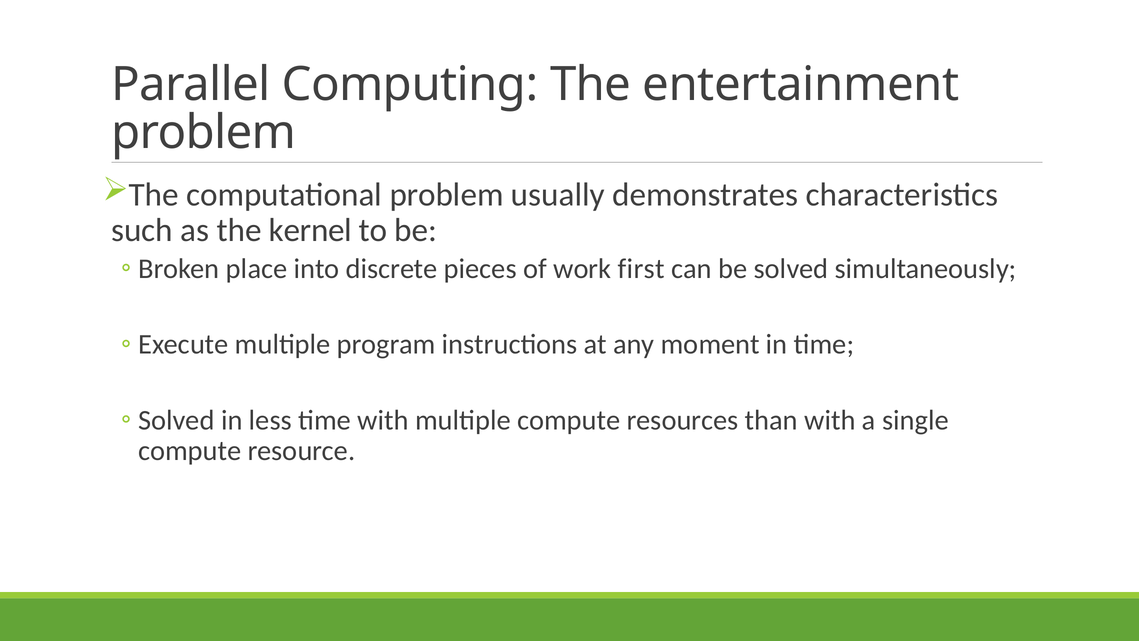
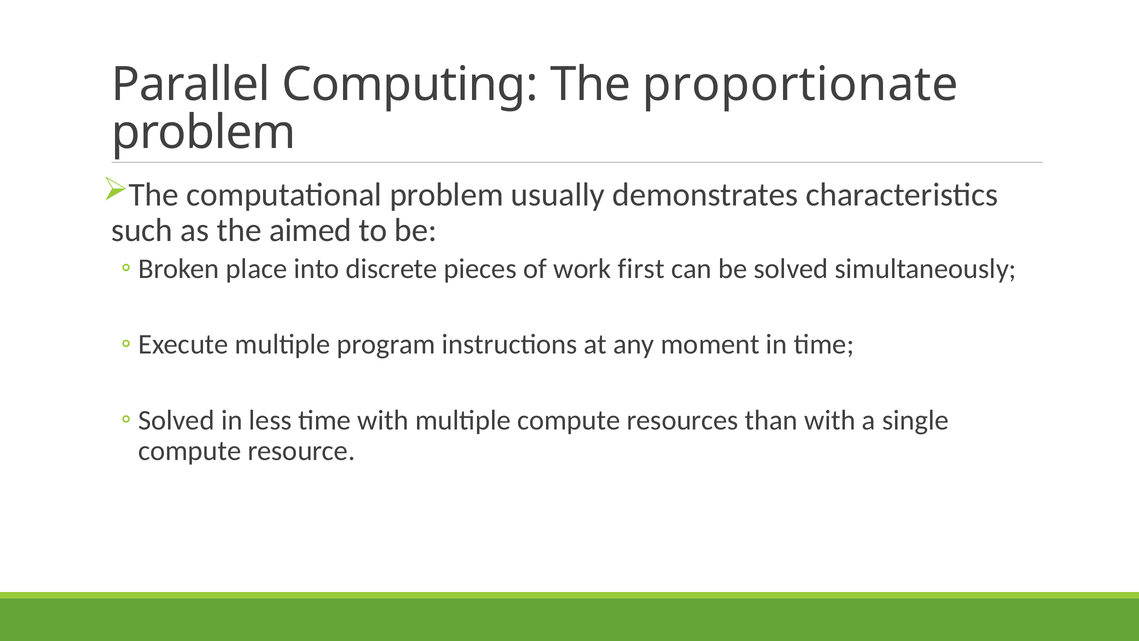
entertainment: entertainment -> proportionate (800, 84)
kernel: kernel -> aimed (310, 230)
